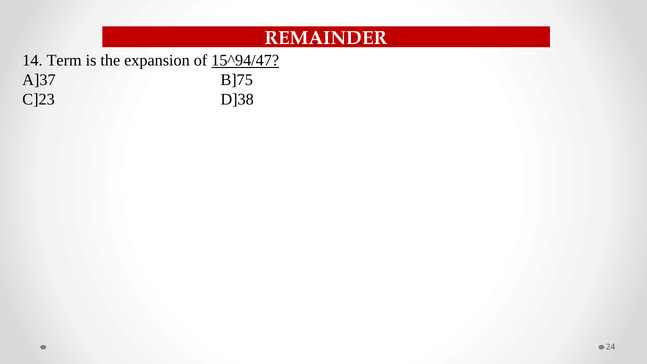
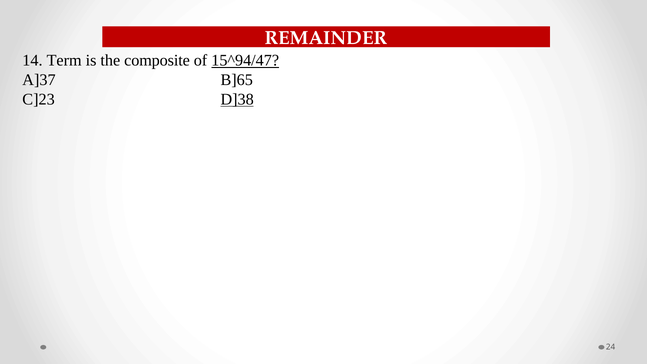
expansion: expansion -> composite (157, 60)
B]75: B]75 -> B]65 (237, 80)
D]38 underline: none -> present (237, 99)
